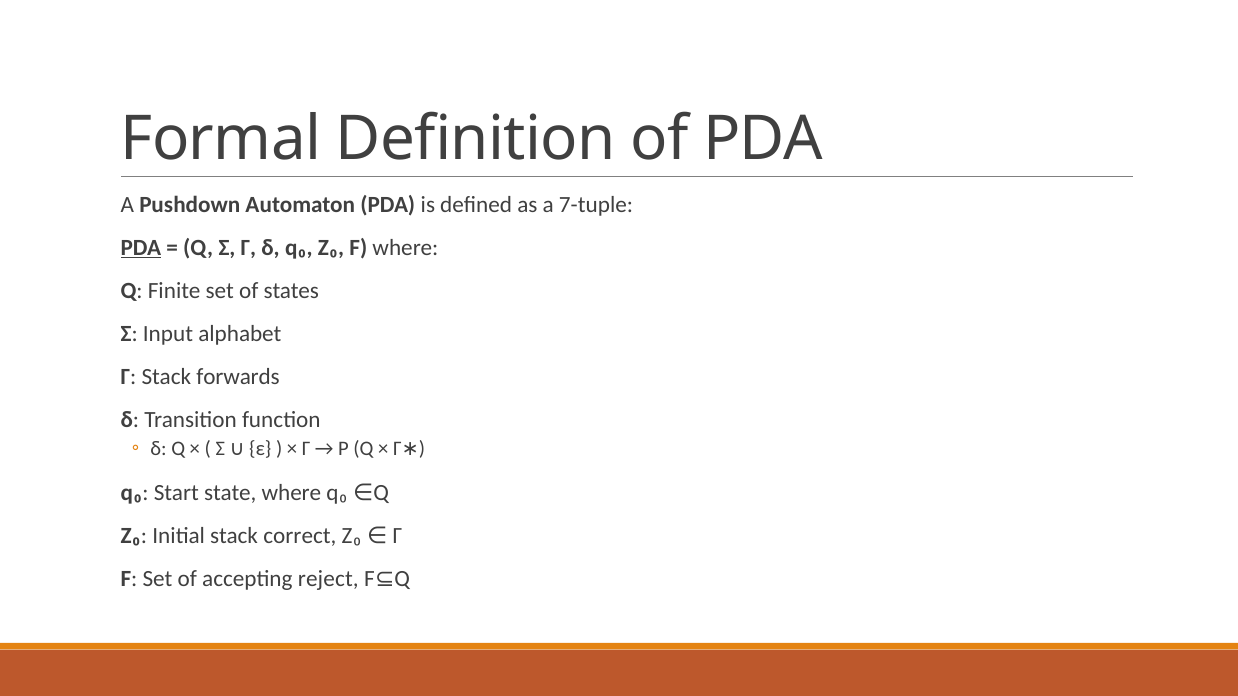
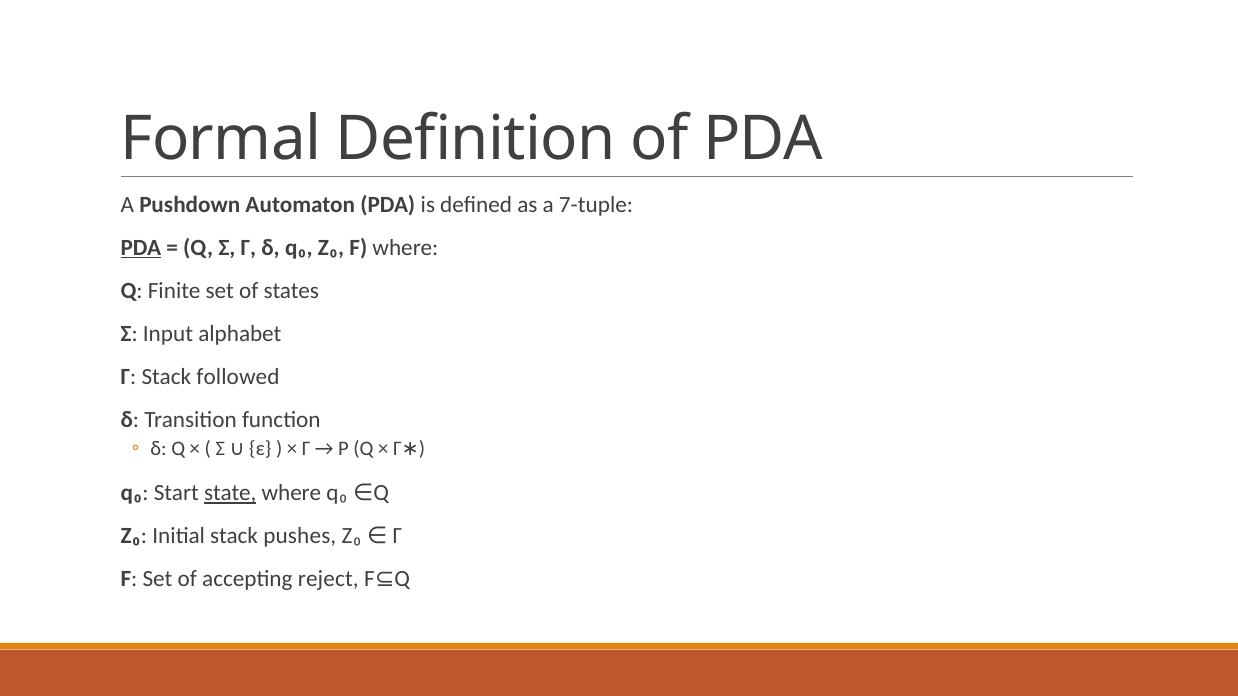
forwards: forwards -> followed (238, 377)
state underline: none -> present (230, 493)
correct: correct -> pushes (300, 536)
